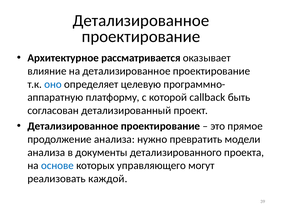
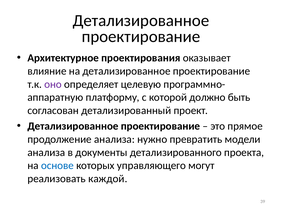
рассматривается: рассматривается -> проектирования (141, 58)
оно colour: blue -> purple (53, 84)
callback: callback -> должно (207, 98)
